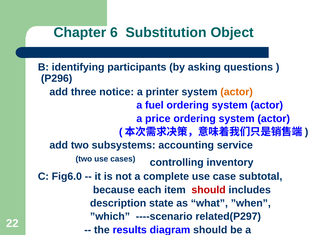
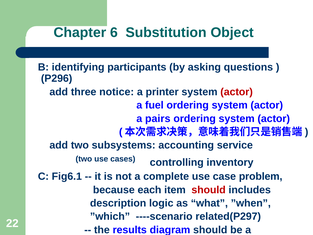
actor colour: orange -> red (237, 92)
price: price -> pairs (158, 118)
Fig6.0: Fig6.0 -> Fig6.1 (67, 176)
subtotal: subtotal -> problem (261, 176)
state: state -> logic (161, 203)
